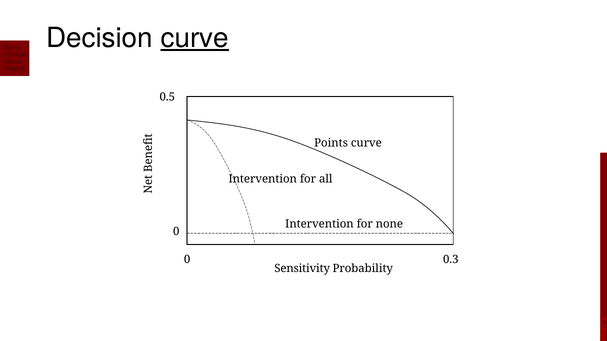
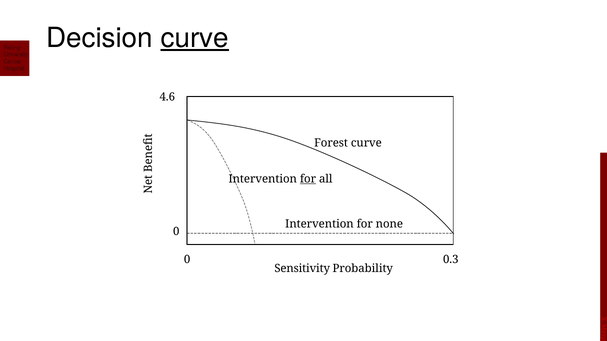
0.5: 0.5 -> 4.6 (167, 97)
Points: Points -> Forest (331, 143)
for underline: none -> present (308, 179)
